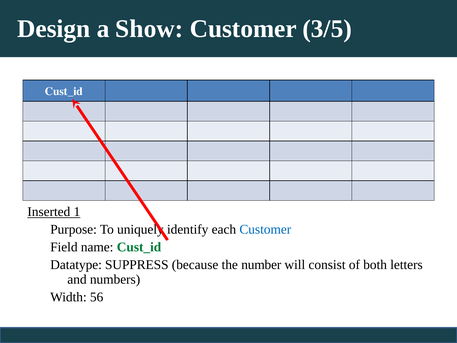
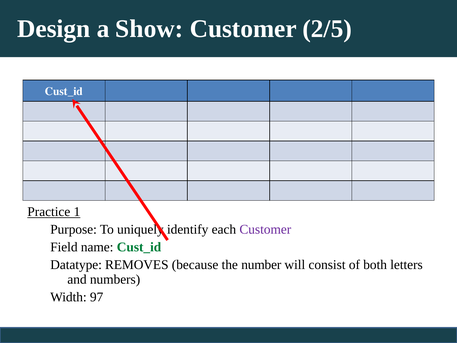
3/5: 3/5 -> 2/5 (327, 29)
Inserted: Inserted -> Practice (49, 212)
Customer colour: blue -> purple (265, 229)
SUPPRESS: SUPPRESS -> REMOVES (137, 264)
56: 56 -> 97 (97, 297)
